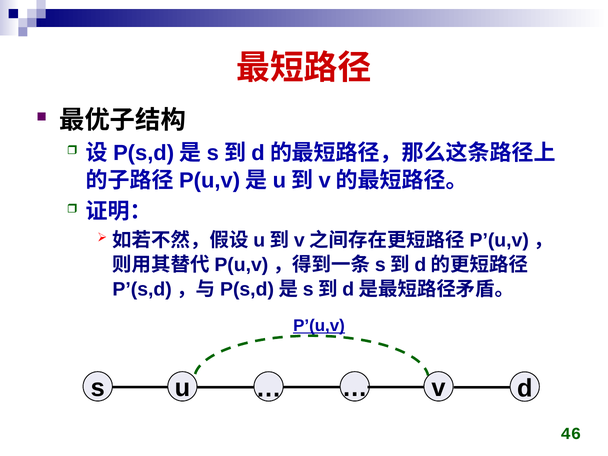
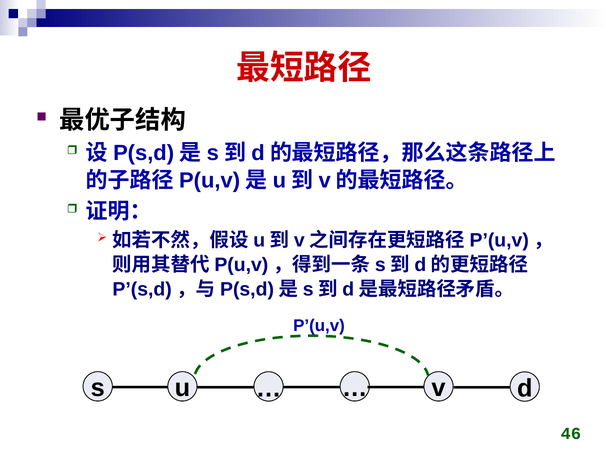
P’(u,v underline: present -> none (319, 326)
